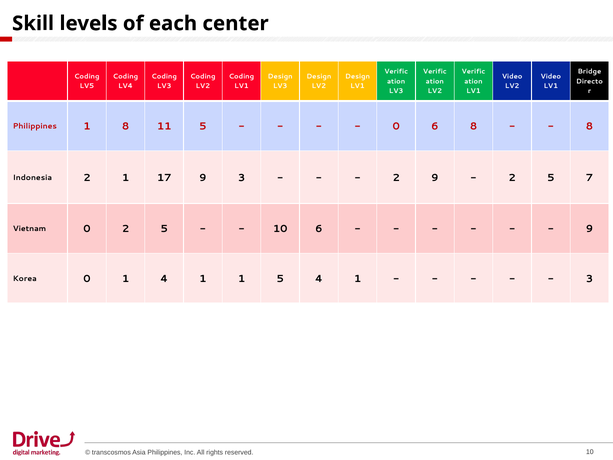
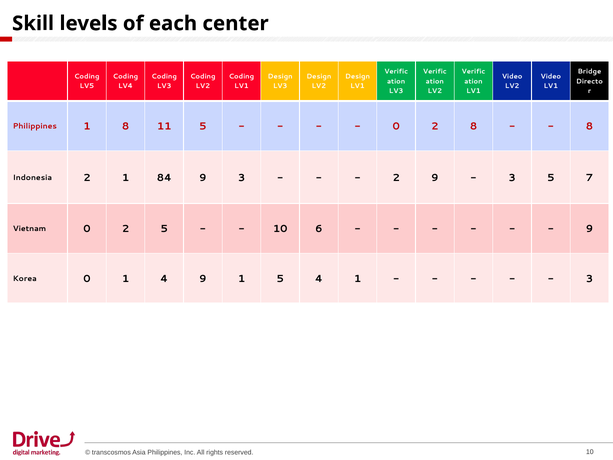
6: 6 -> 2 (435, 126)
17: 17 -> 84 (164, 178)
2: 2 -> 3 (512, 178)
1 4 1: 1 -> 9 (203, 279)
